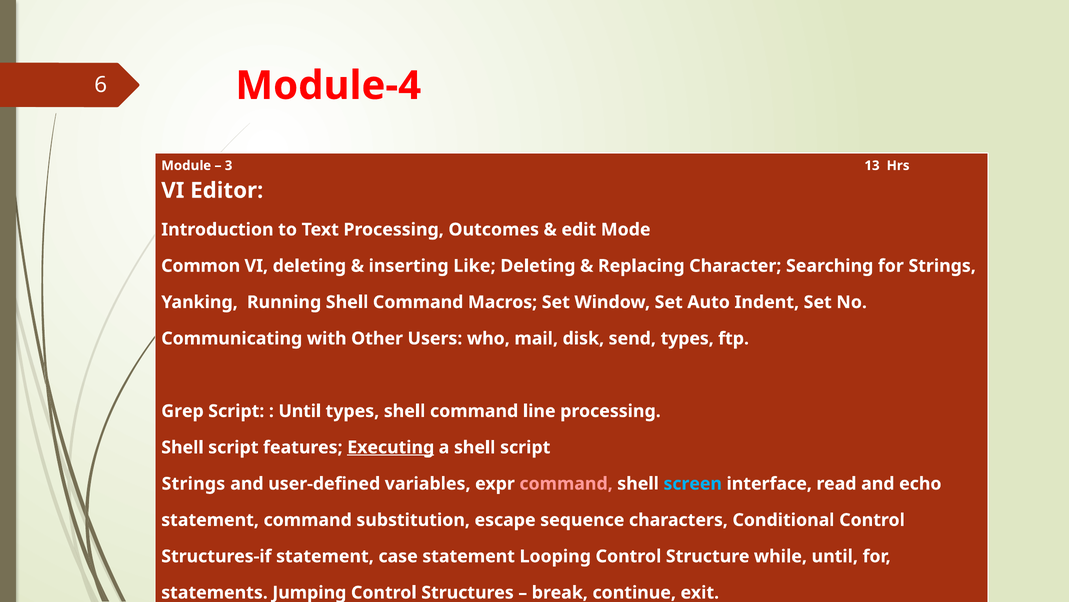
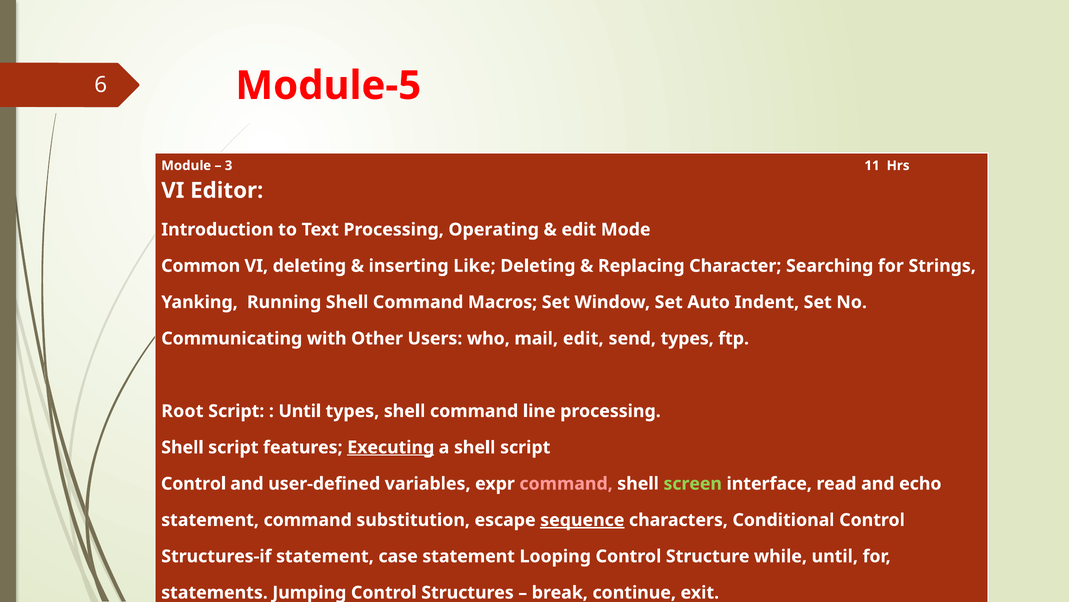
Module-4: Module-4 -> Module-5 (328, 86)
13: 13 -> 11 (872, 165)
Outcomes: Outcomes -> Operating (494, 229)
mail disk: disk -> edit (583, 338)
Grep: Grep -> Root (182, 411)
Strings: Strings -> Control (194, 483)
screen colour: light blue -> light green (693, 483)
sequence underline: none -> present (582, 519)
